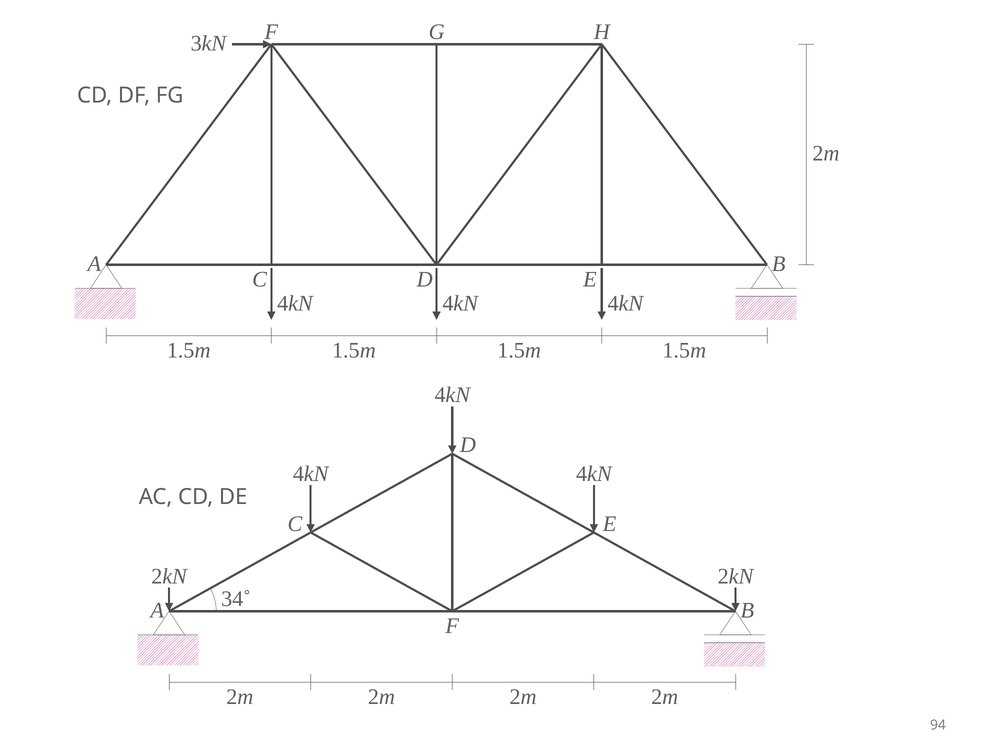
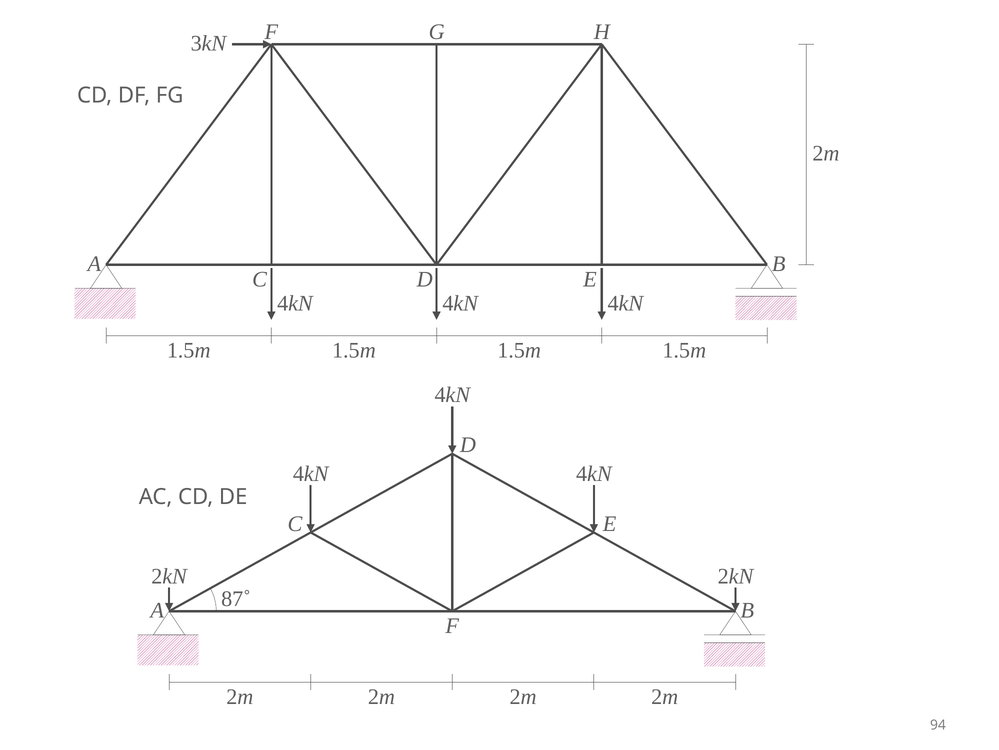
34˚: 34˚ -> 87˚ (236, 599)
